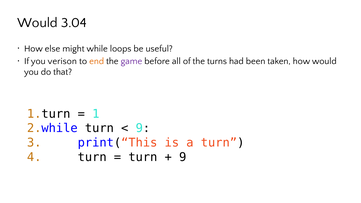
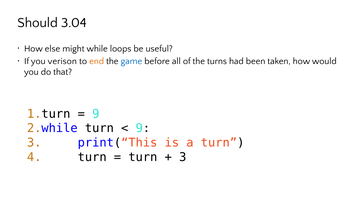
Would: Would -> Should (38, 23)
game colour: purple -> blue (131, 61)
1: 1 -> 9 (96, 114)
9: 9 -> 3 (183, 157)
